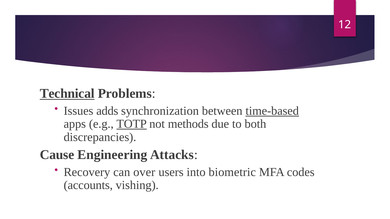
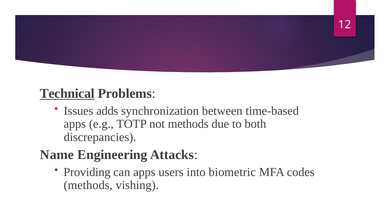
time-based underline: present -> none (272, 111)
TOTP underline: present -> none (132, 124)
Cause: Cause -> Name (57, 155)
Recovery: Recovery -> Providing (87, 172)
can over: over -> apps (144, 172)
accounts: accounts -> methods (88, 185)
